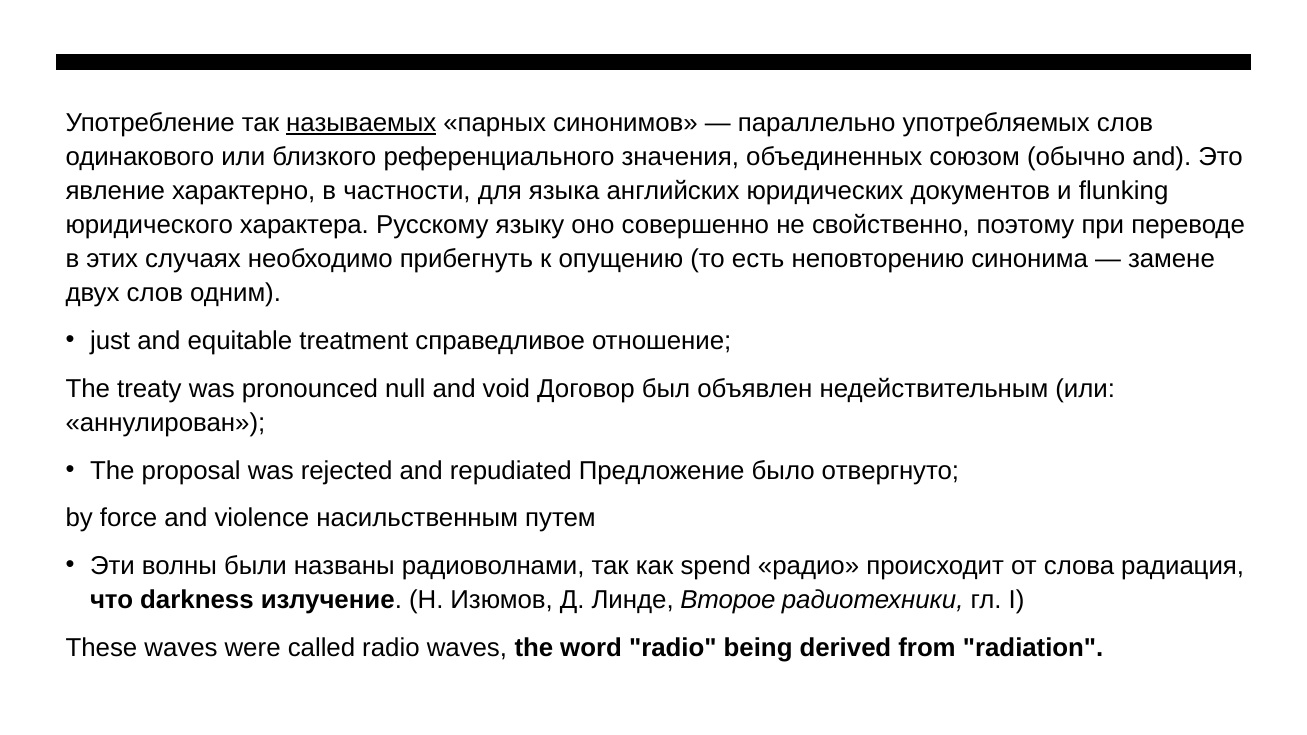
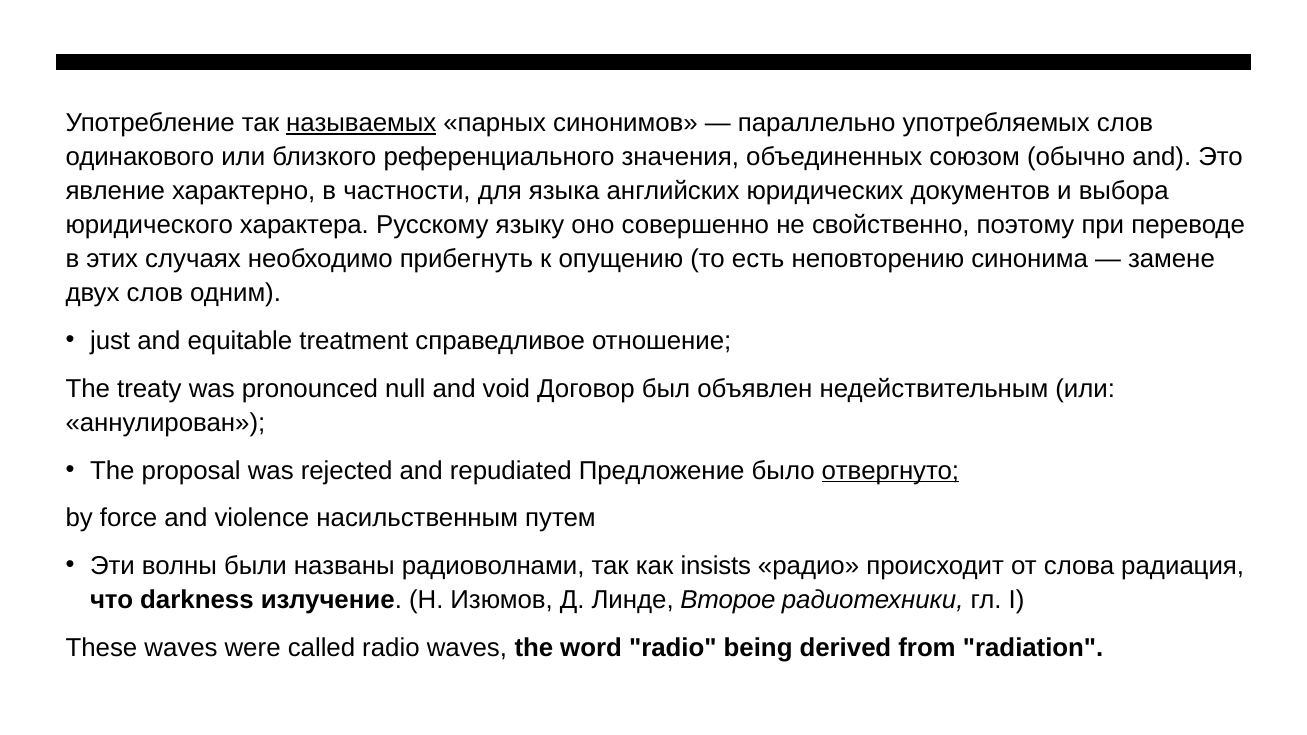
flunking: flunking -> выбора (1124, 191)
отвергнуто underline: none -> present (890, 471)
spend: spend -> insists (716, 566)
